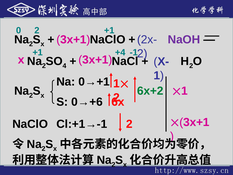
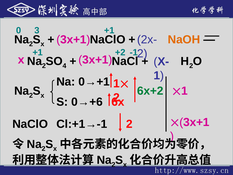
0 2: 2 -> 3 (37, 30)
NaOH colour: purple -> orange (184, 39)
+4: +4 -> +2 (120, 52)
